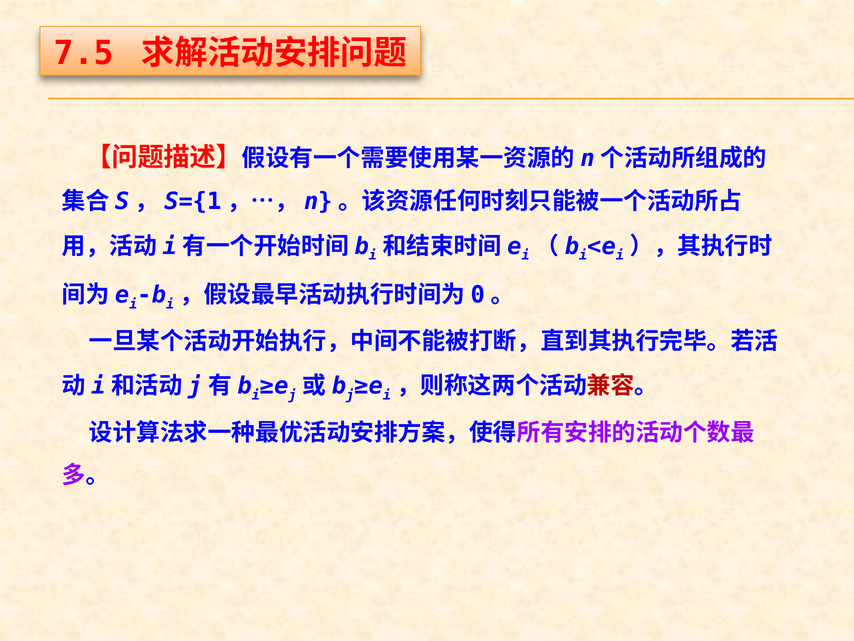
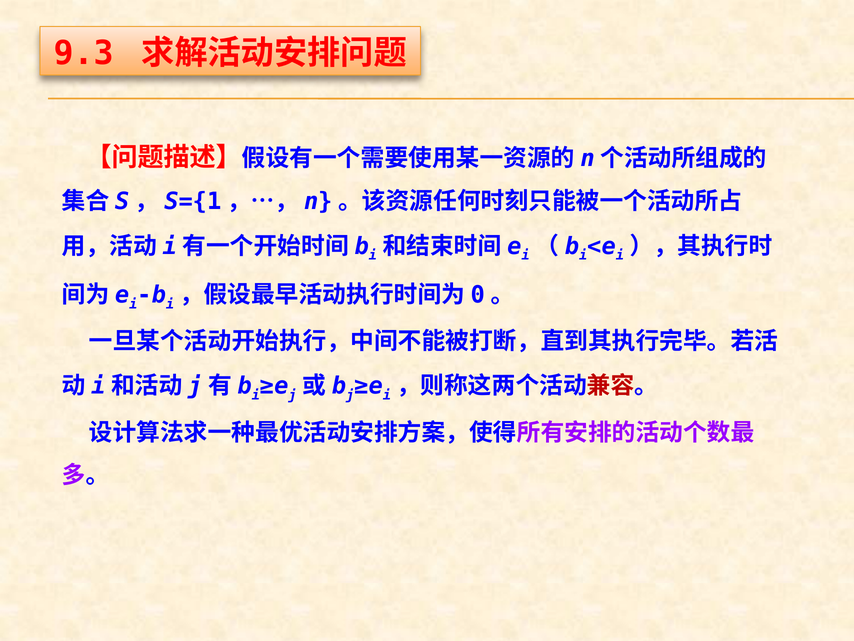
7.5: 7.5 -> 9.3 (84, 53)
